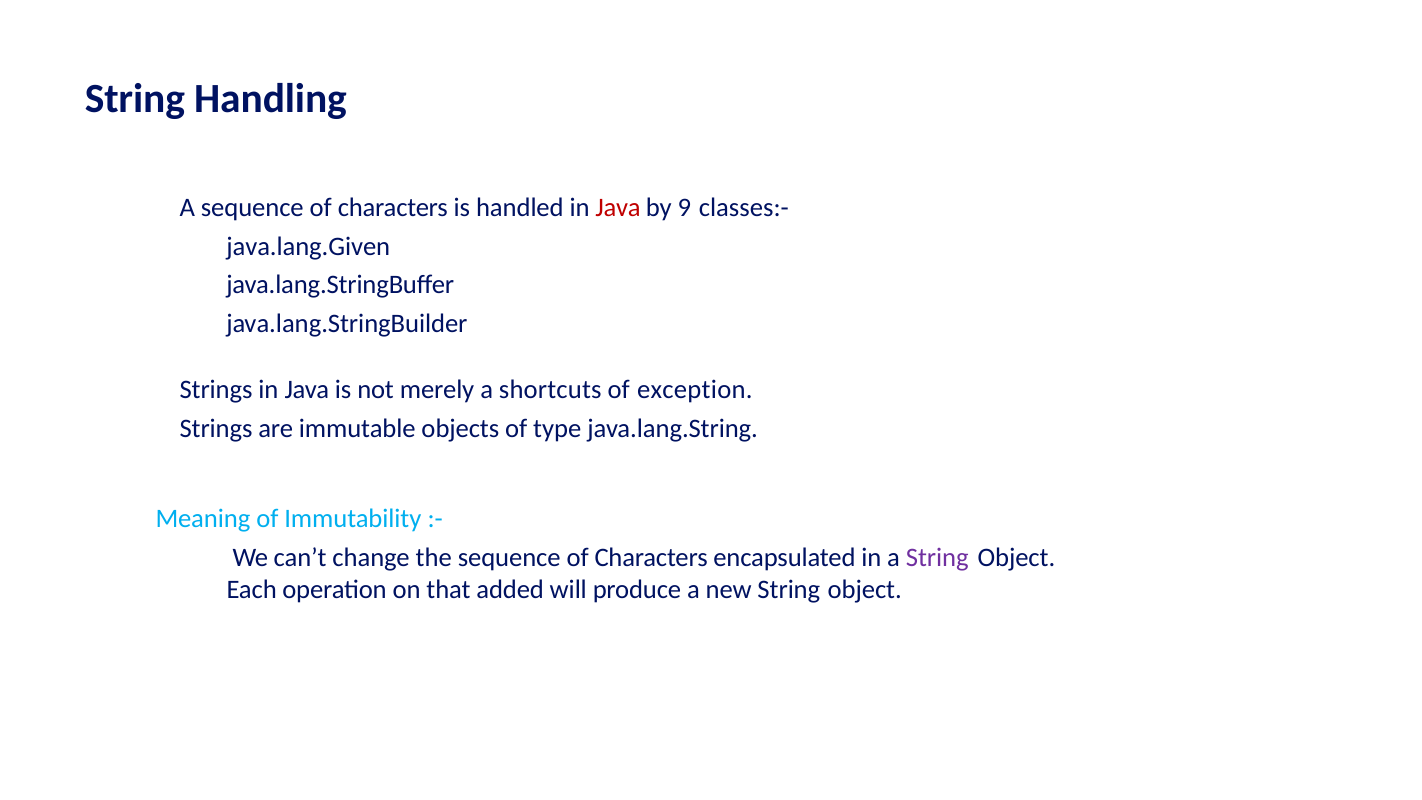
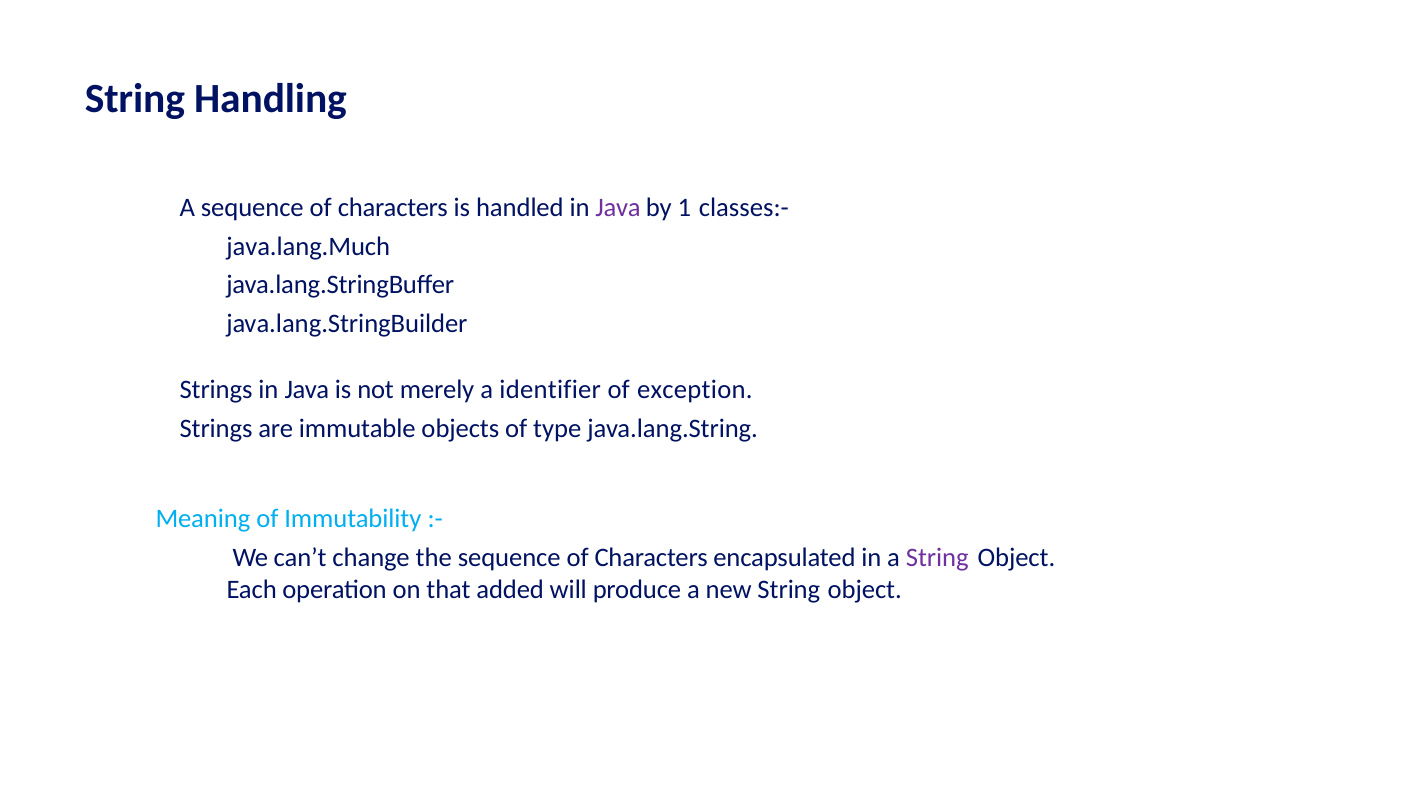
Java colour: red -> purple (618, 208)
9: 9 -> 1 (684, 208)
java.lang.Given: java.lang.Given -> java.lang.Much (308, 246)
shortcuts: shortcuts -> identifier (550, 390)
